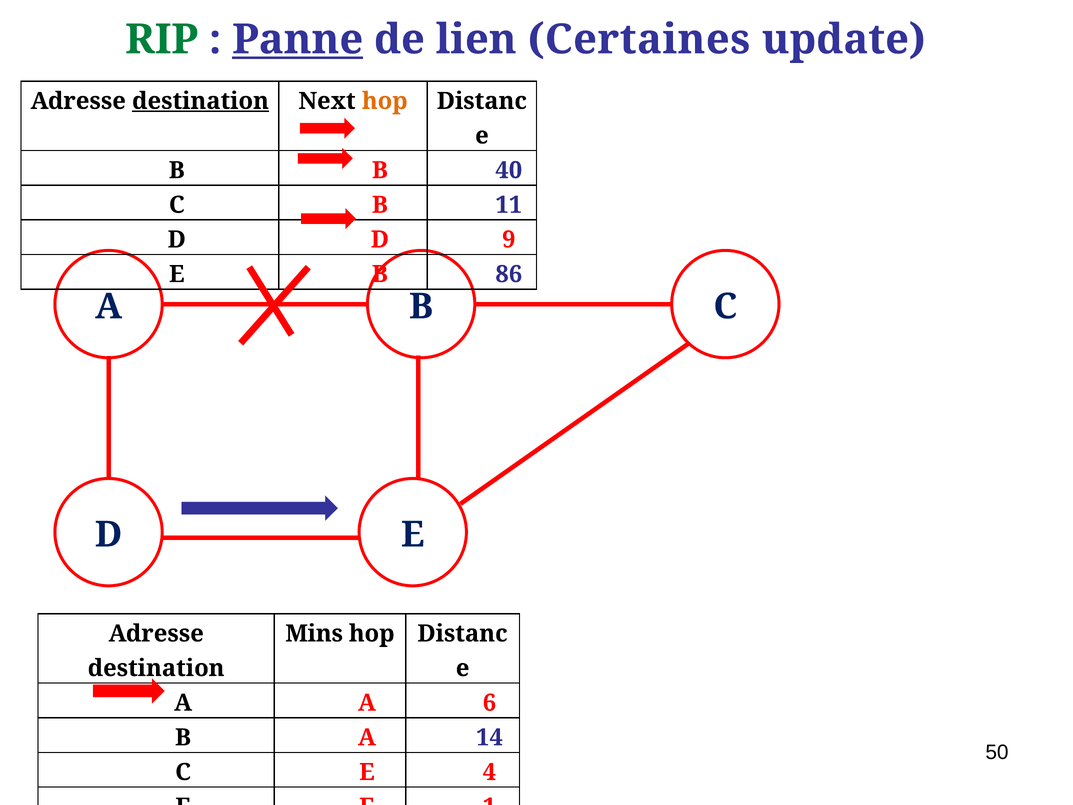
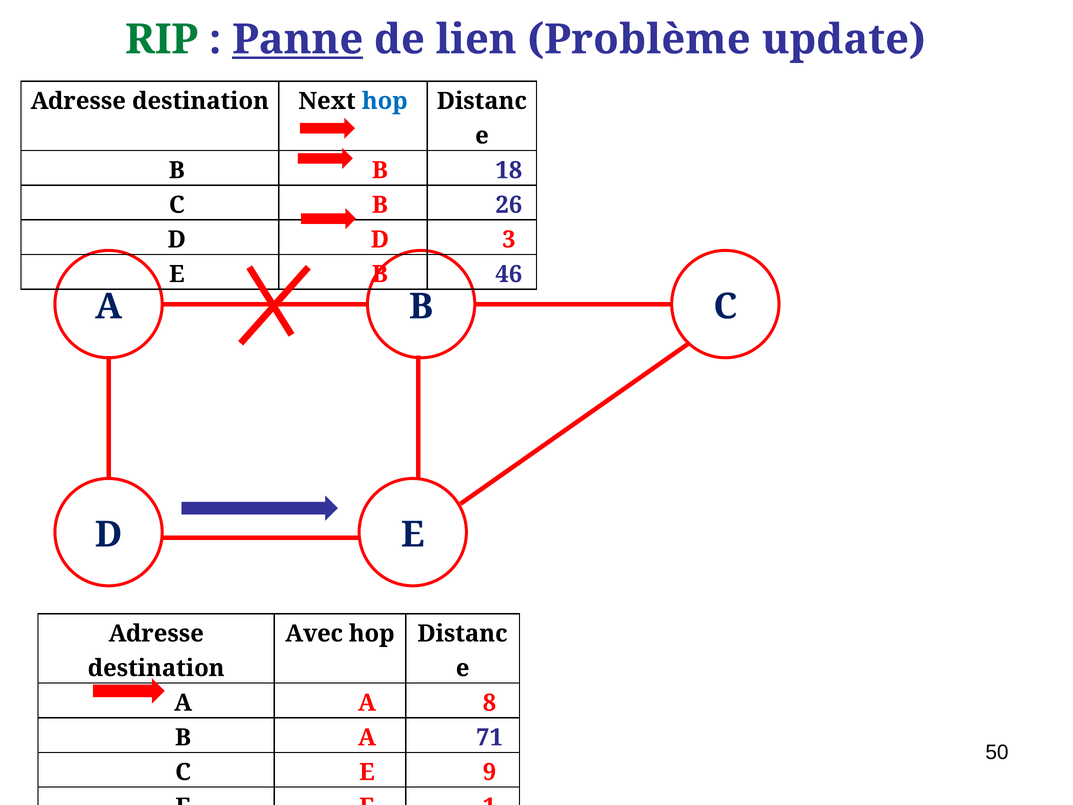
Certaines: Certaines -> Problème (639, 40)
destination underline: present -> none (200, 101)
hop colour: orange -> blue (385, 101)
40: 40 -> 18 (509, 170)
11: 11 -> 26 (509, 205)
9: 9 -> 3 (509, 240)
86: 86 -> 46 (509, 274)
Mins: Mins -> Avec (314, 633)
6: 6 -> 8 (489, 703)
14: 14 -> 71 (489, 737)
4: 4 -> 9 (489, 772)
